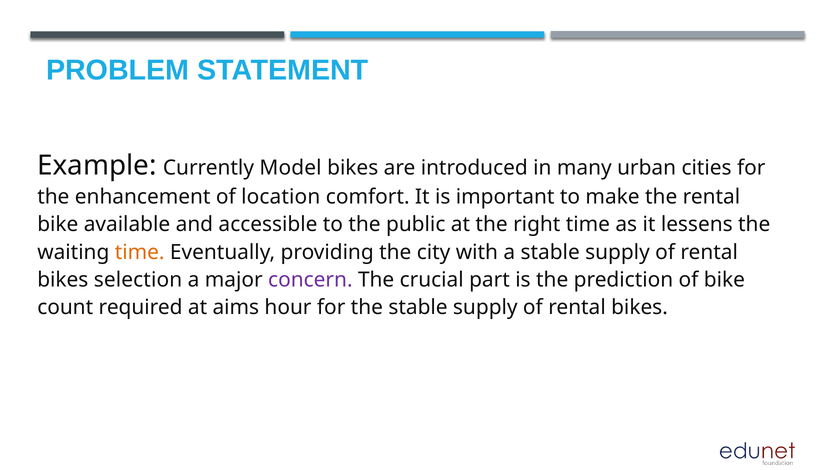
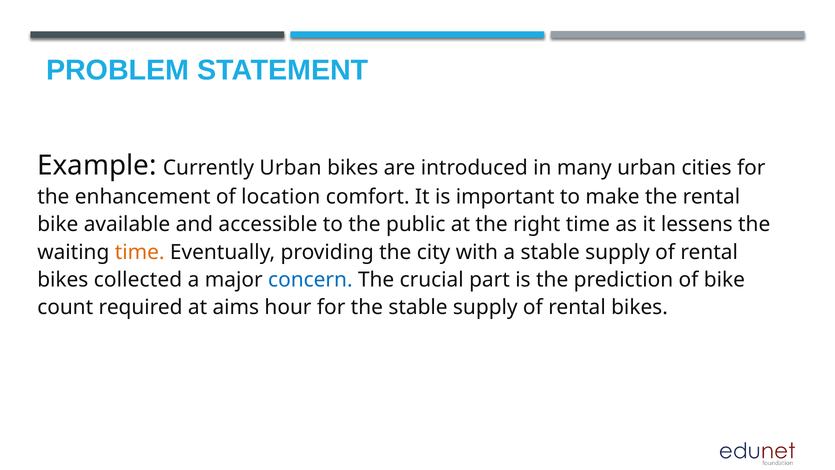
Currently Model: Model -> Urban (290, 168)
selection: selection -> collected (138, 280)
concern colour: purple -> blue (310, 280)
